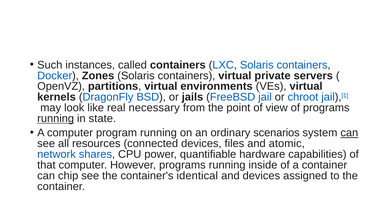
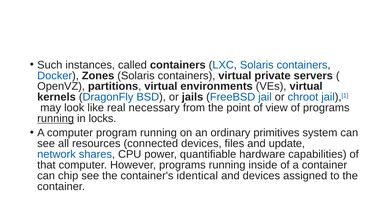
state: state -> locks (102, 119)
scenarios: scenarios -> primitives (276, 133)
can underline: present -> none (349, 133)
atomic: atomic -> update (287, 144)
